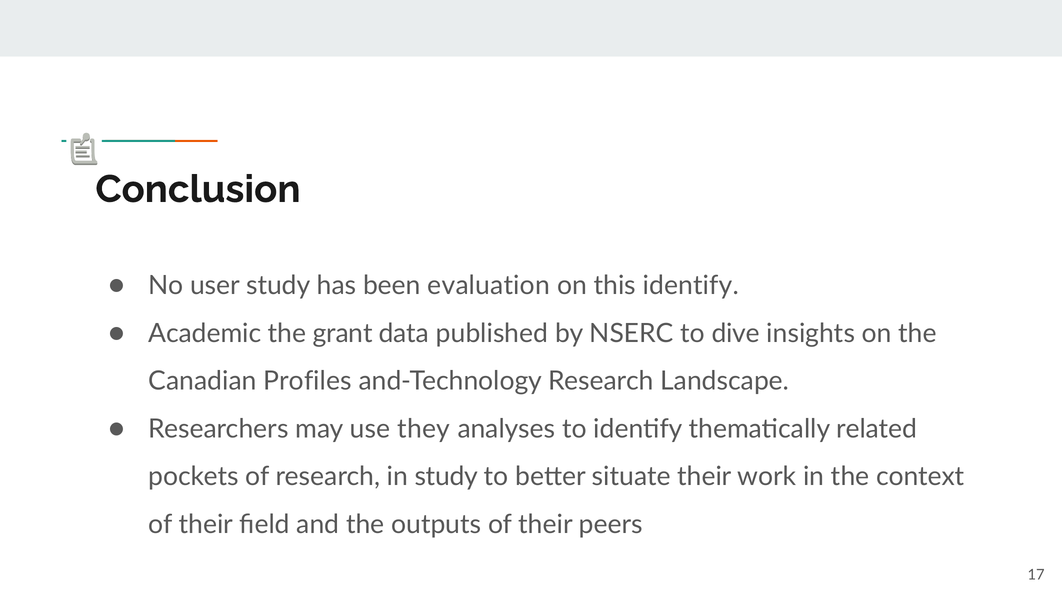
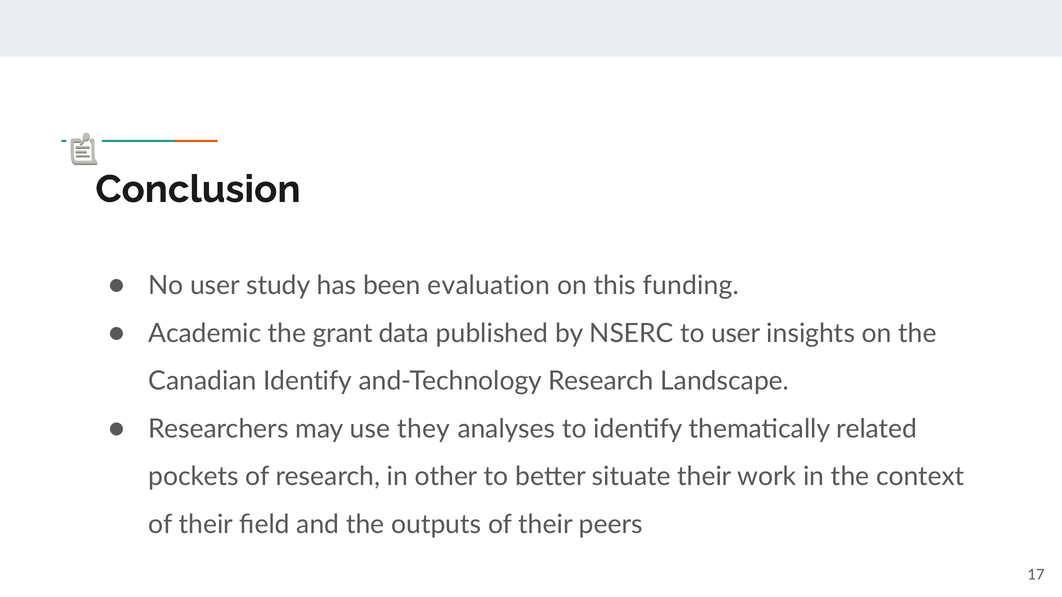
this identify: identify -> funding (691, 286)
to dive: dive -> user (736, 334)
Canadian Profiles: Profiles -> Identify (308, 381)
in study: study -> other (446, 477)
